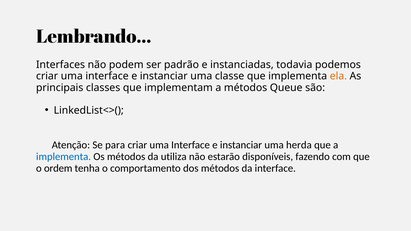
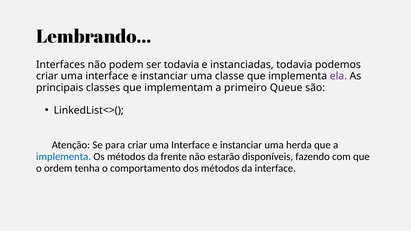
ser padrão: padrão -> todavia (182, 65)
ela colour: orange -> purple (338, 76)
a métodos: métodos -> primeiro (246, 88)
utiliza: utiliza -> frente (174, 157)
